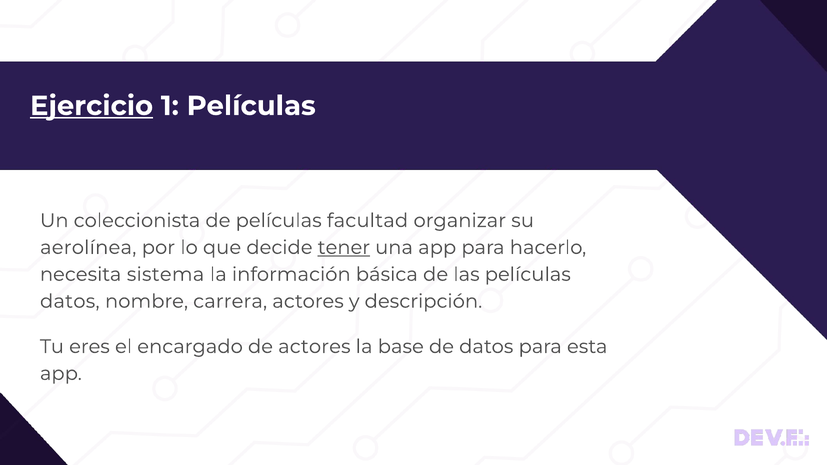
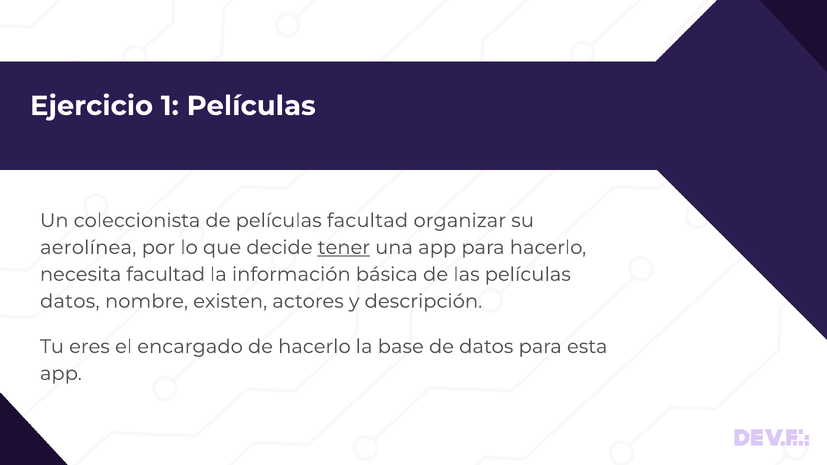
Ejercicio underline: present -> none (92, 106)
necesita sistema: sistema -> facultad (166, 275)
carrera: carrera -> existen (230, 301)
de actores: actores -> hacerlo (314, 347)
